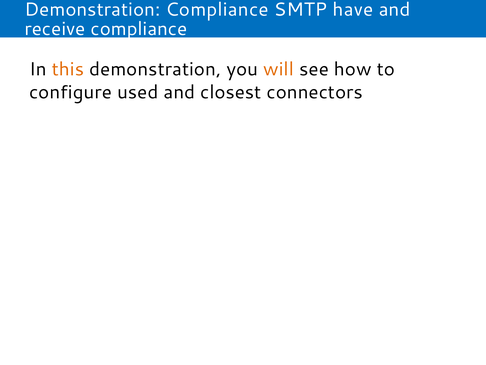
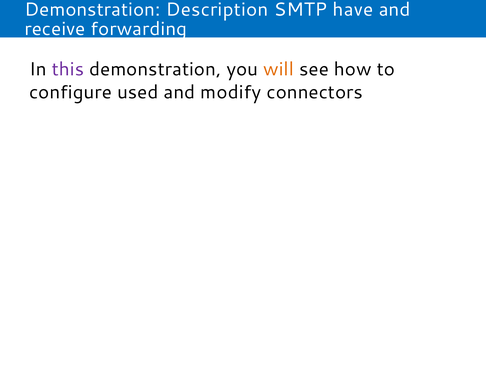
Demonstration Compliance: Compliance -> Description (217, 10)
receive compliance: compliance -> forwarding (139, 29)
this colour: orange -> purple (68, 69)
closest: closest -> modify (231, 92)
